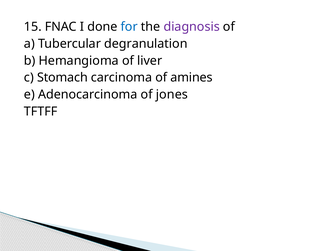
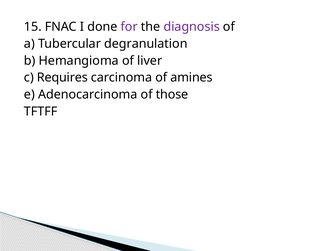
for colour: blue -> purple (129, 27)
Stomach: Stomach -> Requires (62, 77)
jones: jones -> those (172, 94)
